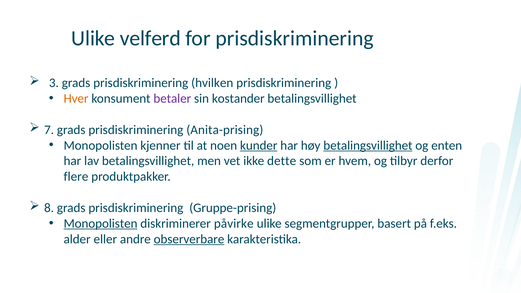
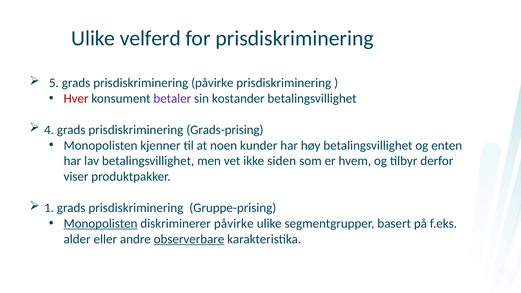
3: 3 -> 5 (54, 83)
prisdiskriminering hvilken: hvilken -> påvirke (212, 83)
Hver colour: orange -> red (76, 99)
7: 7 -> 4 (49, 130)
Anita-prising: Anita-prising -> Grads-prising (225, 130)
kunder underline: present -> none (259, 145)
betalingsvillighet underline: present -> none (368, 145)
dette: dette -> siden (282, 161)
flere: flere -> viser (76, 177)
8: 8 -> 1 (49, 208)
